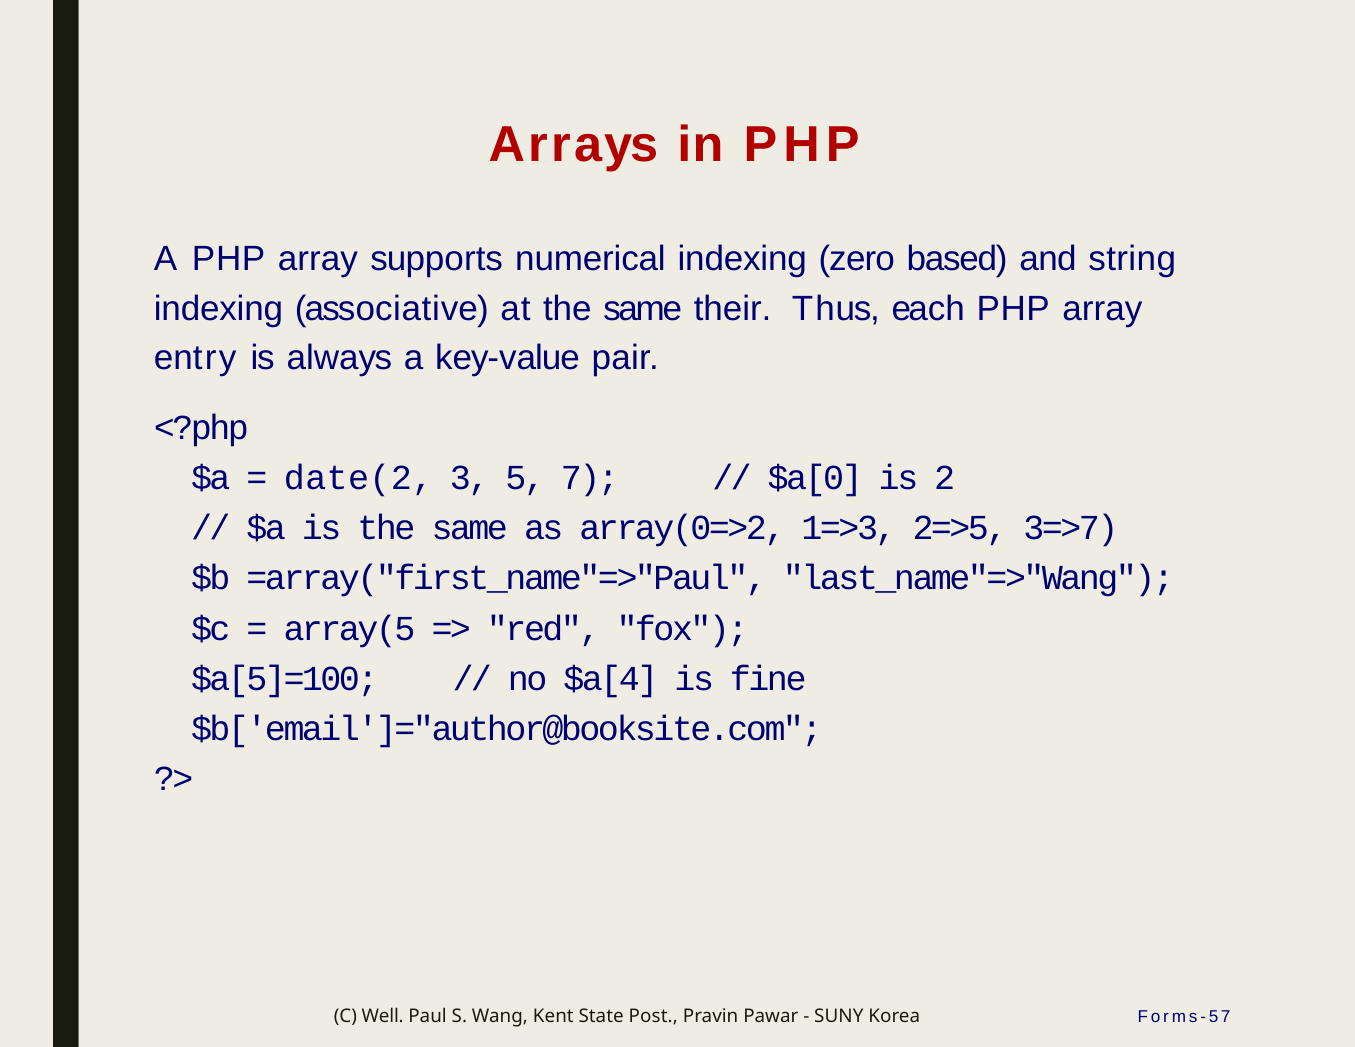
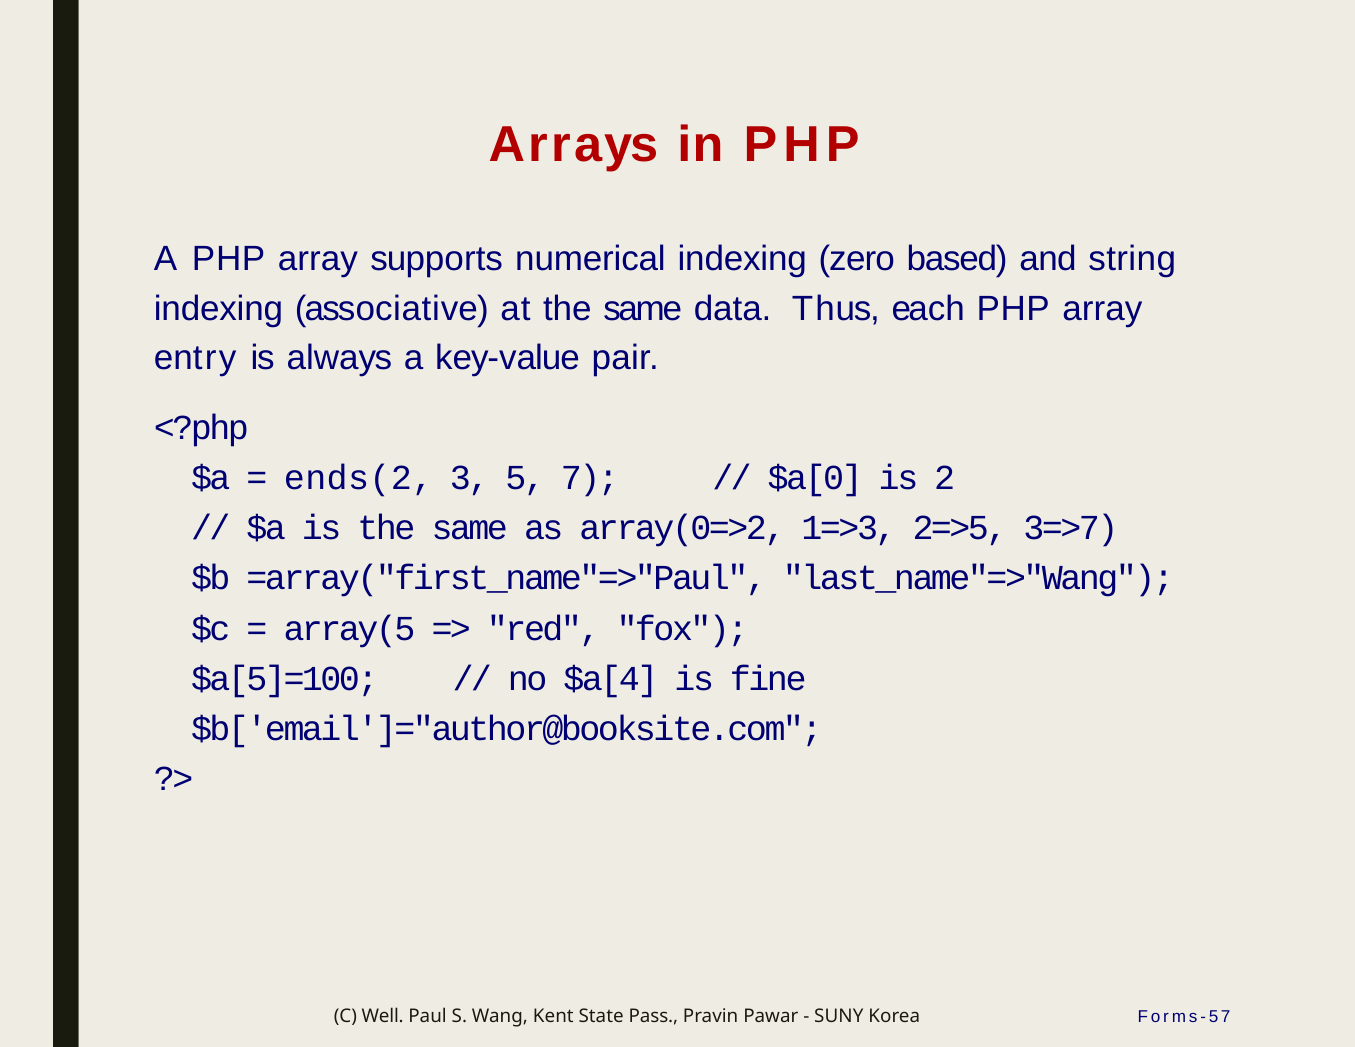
their: their -> data (733, 309)
date(2: date(2 -> ends(2 (359, 478)
Post: Post -> Pass (653, 1016)
